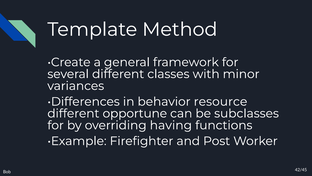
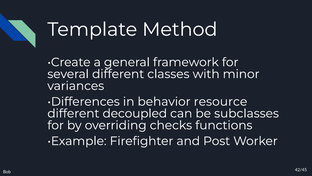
opportune: opportune -> decoupled (135, 113)
having: having -> checks (171, 125)
